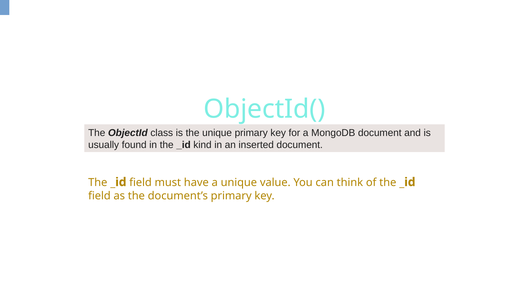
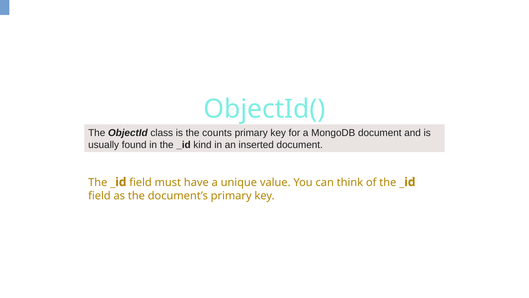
the unique: unique -> counts (217, 133)
